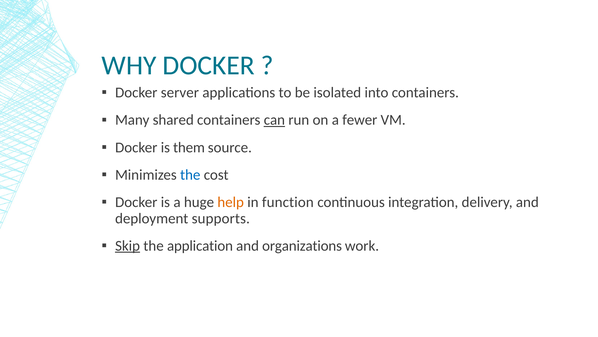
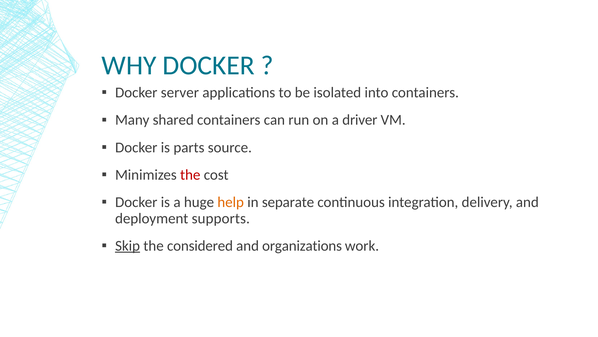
can underline: present -> none (274, 120)
fewer: fewer -> driver (360, 120)
them: them -> parts (189, 147)
the colour: blue -> red (190, 175)
function: function -> separate (288, 202)
application: application -> considered (200, 245)
